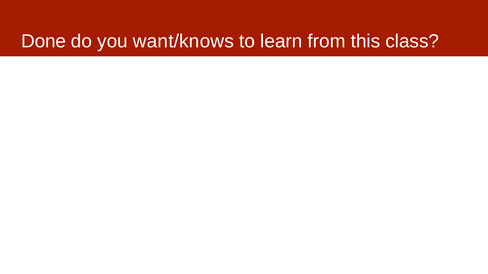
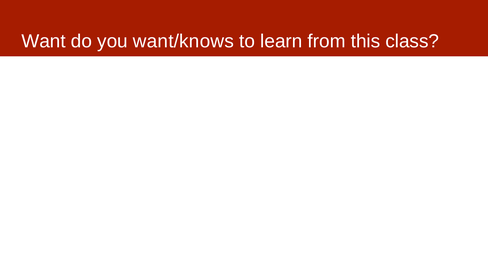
Done: Done -> Want (44, 41)
